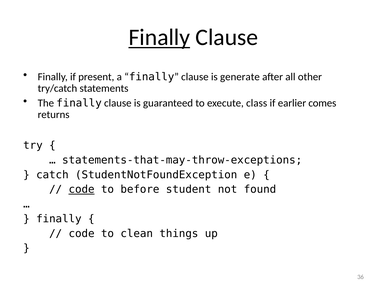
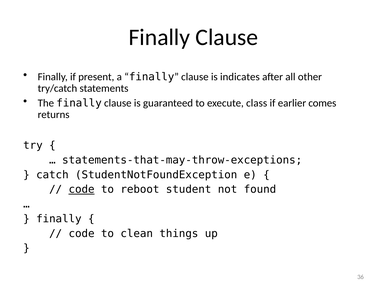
Finally underline: present -> none (159, 37)
generate: generate -> indicates (240, 77)
before: before -> reboot (140, 190)
